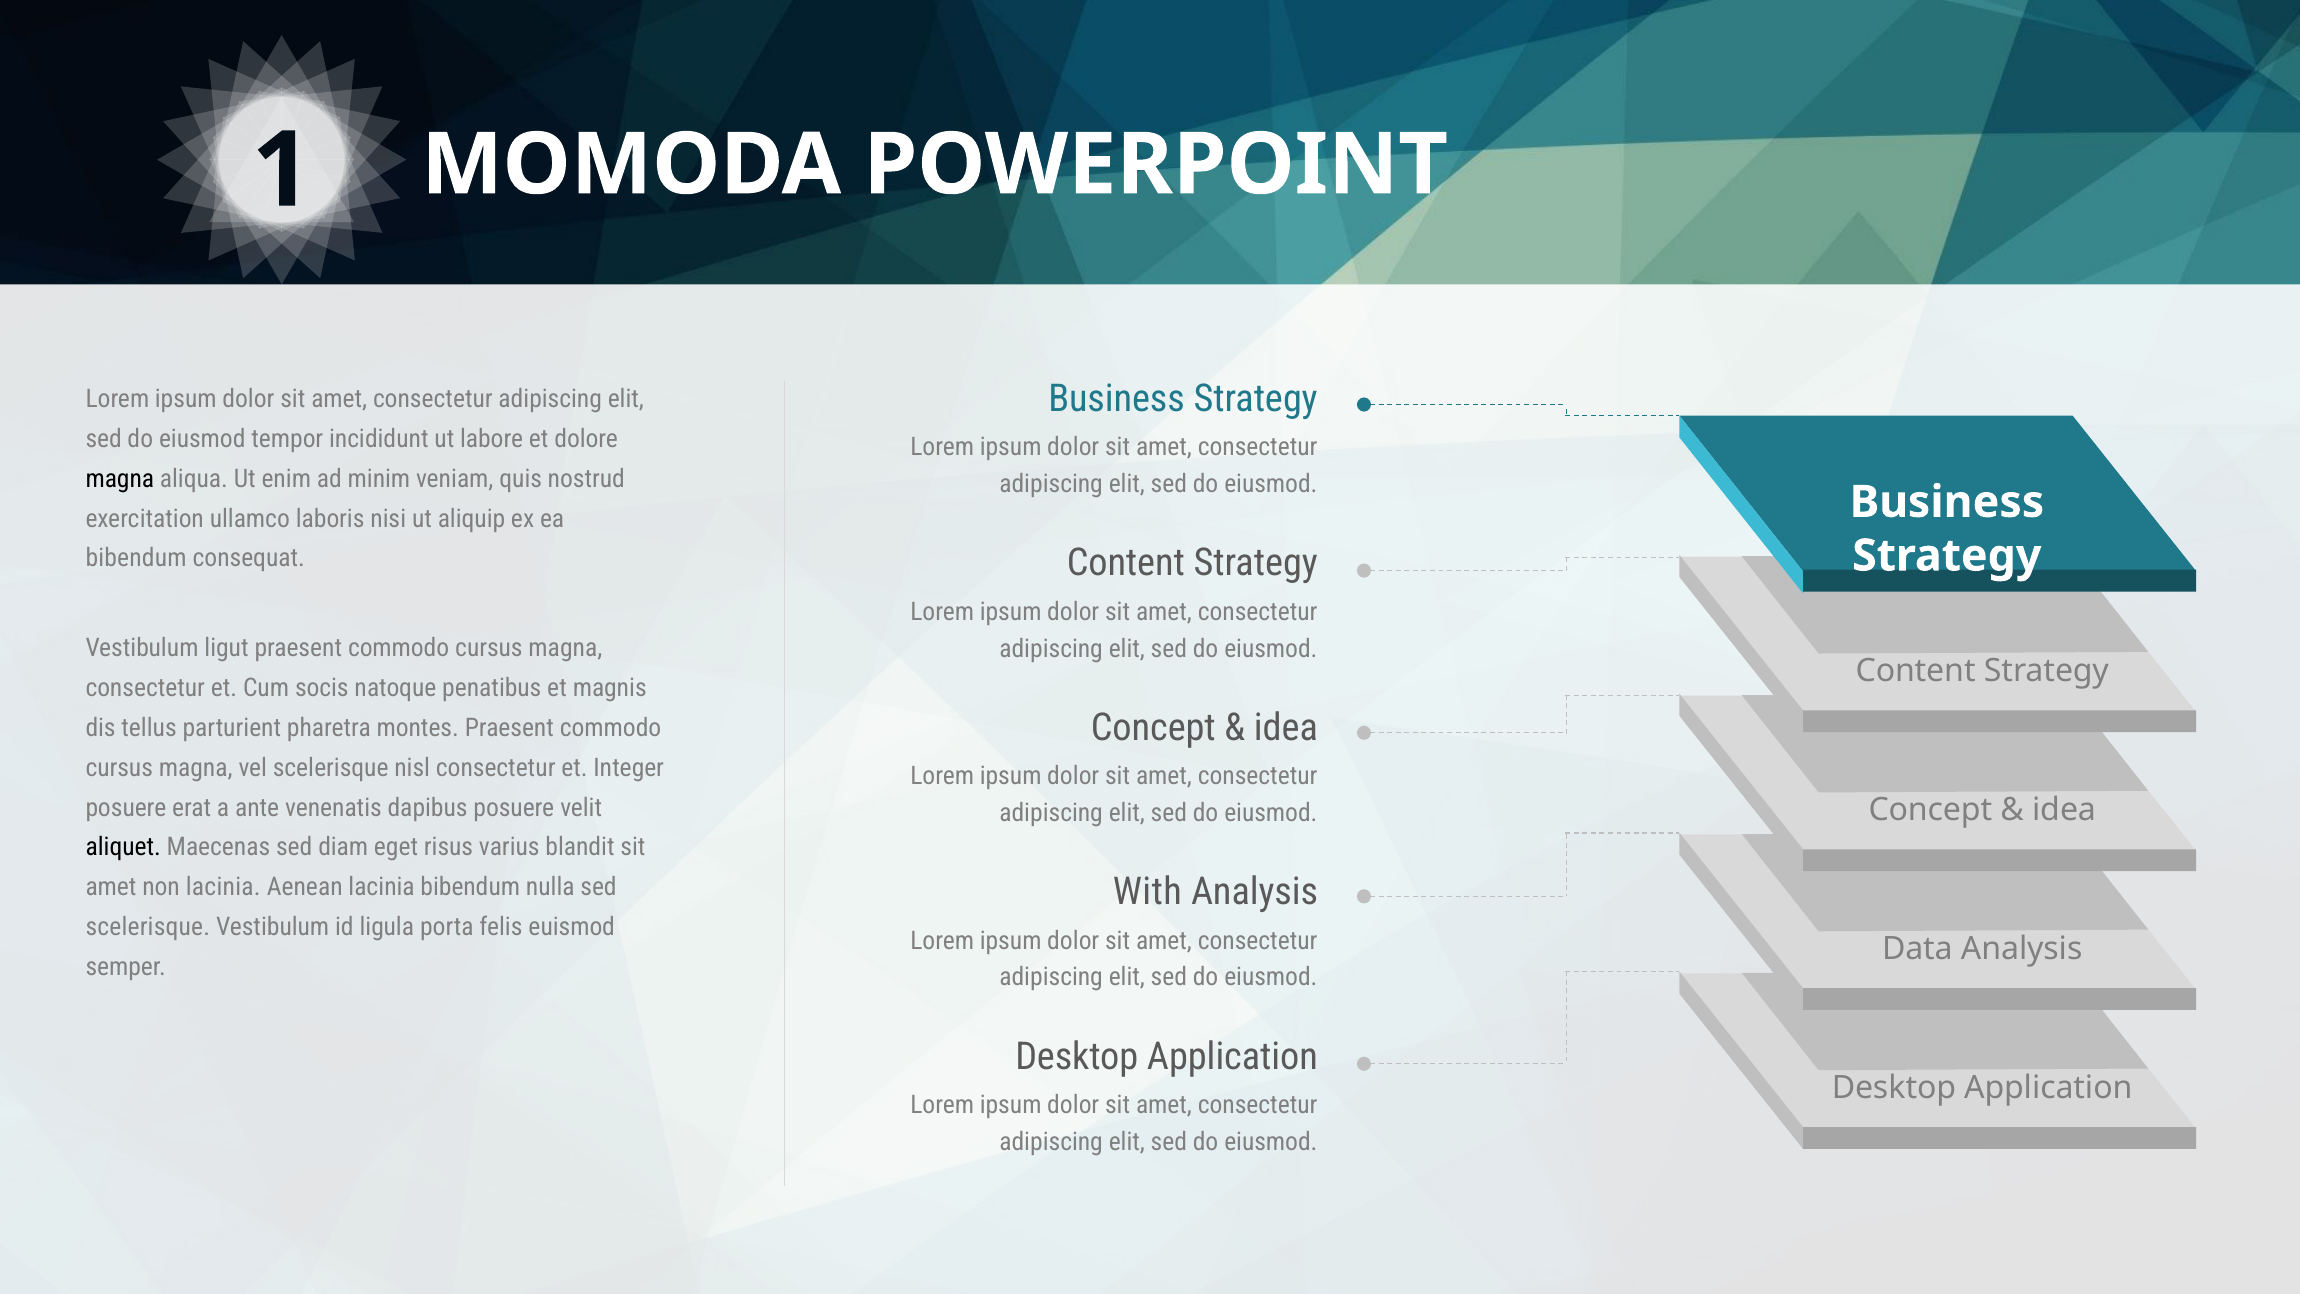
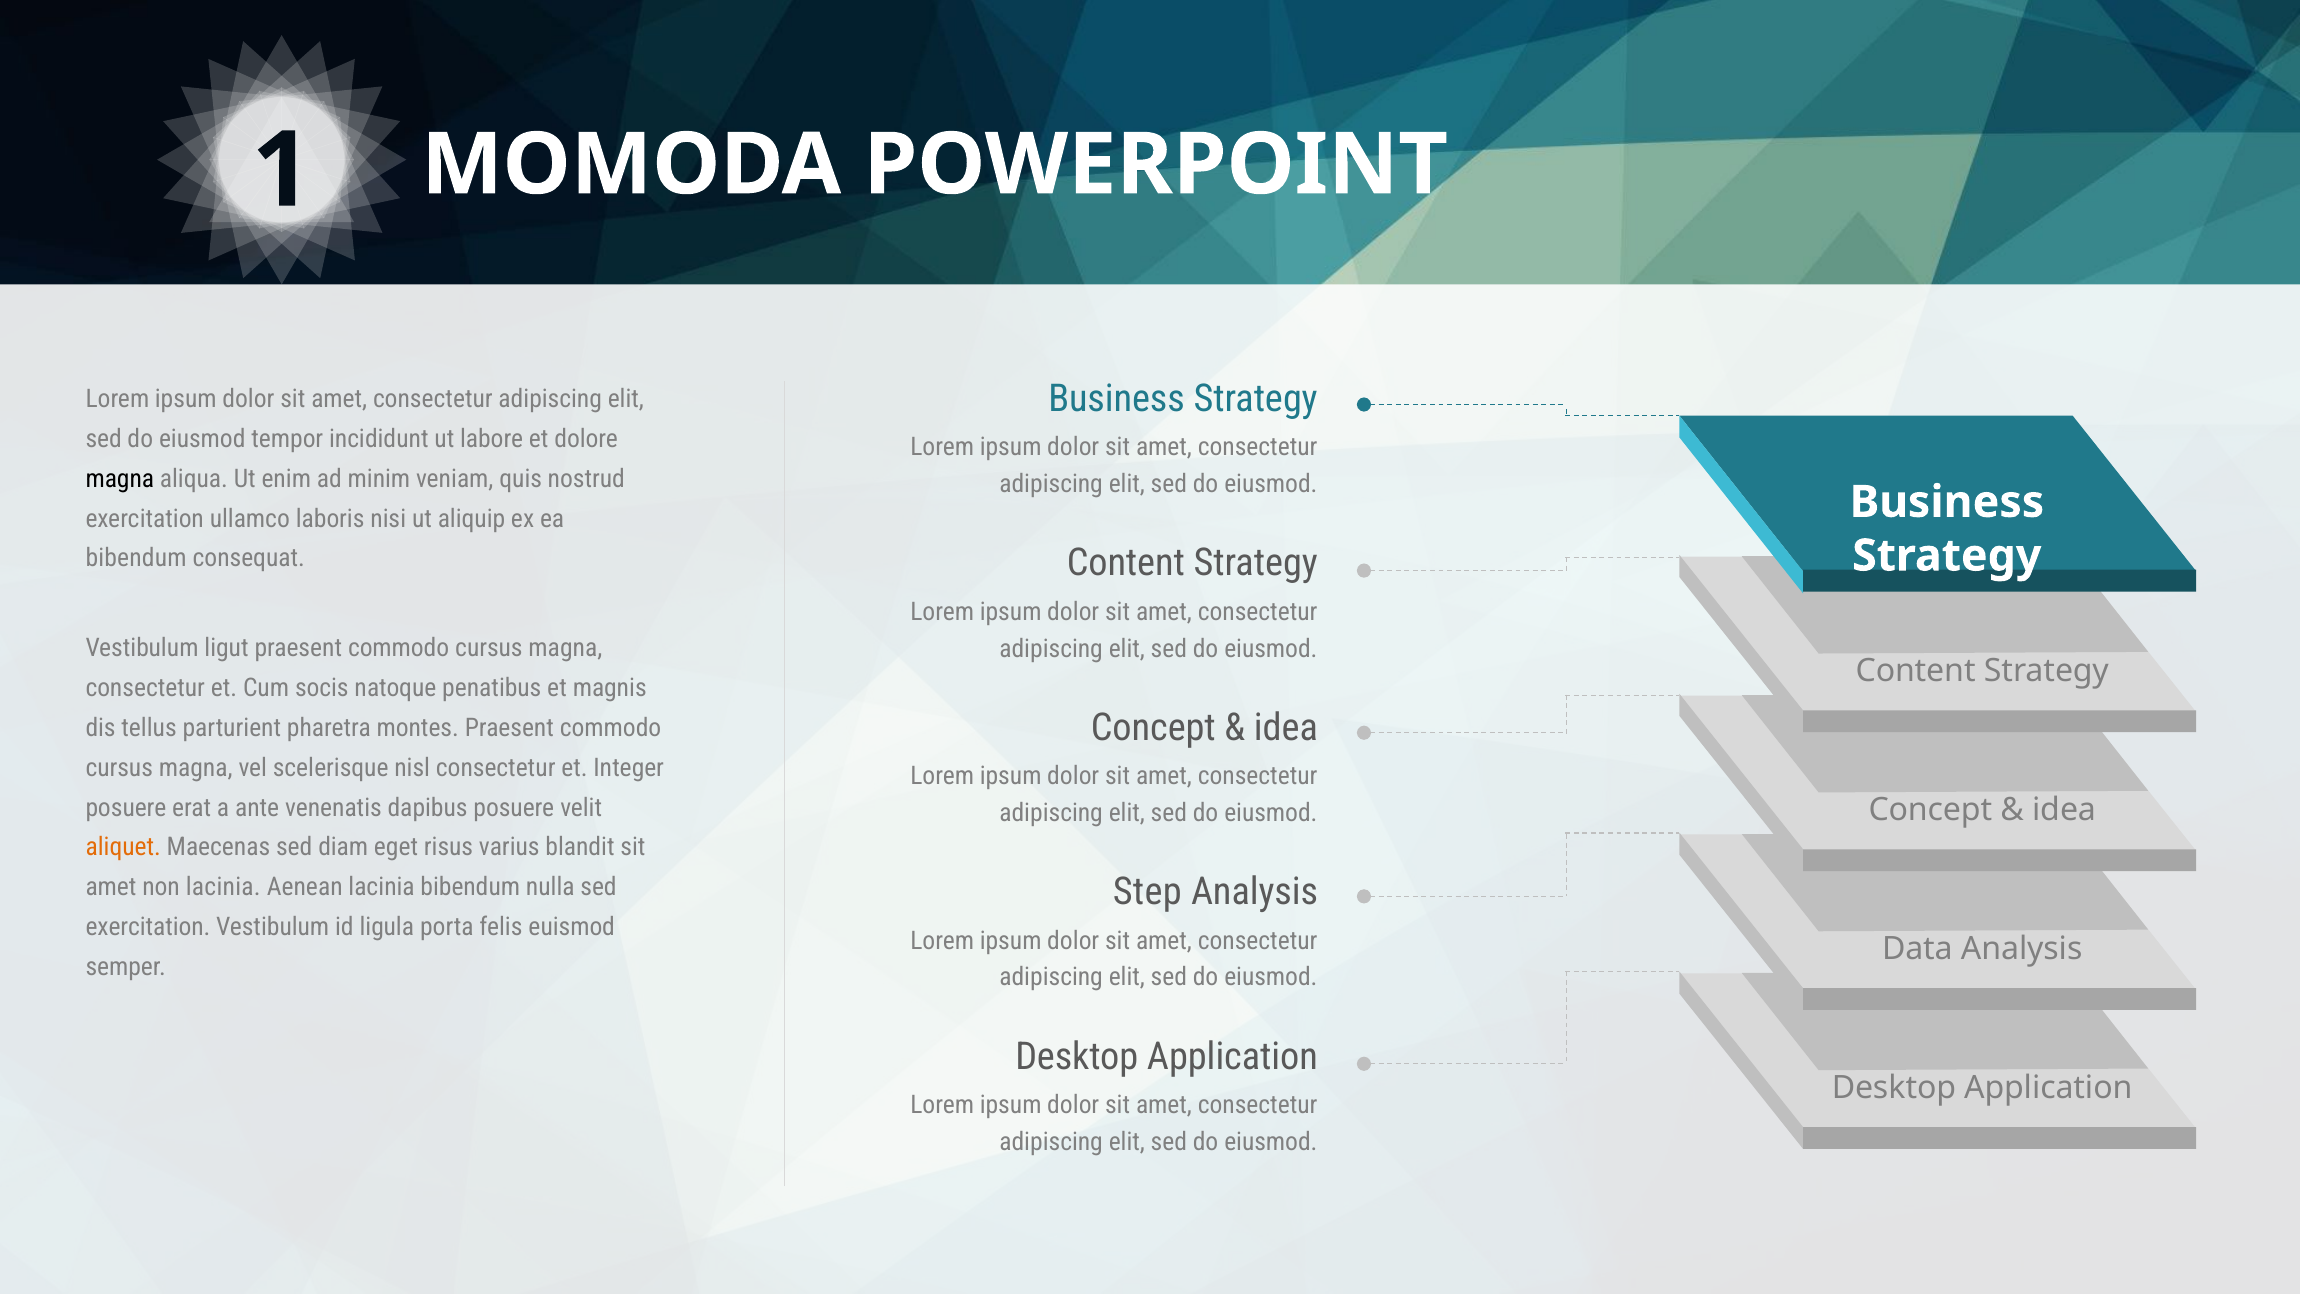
aliquet colour: black -> orange (123, 847)
With: With -> Step (1147, 892)
scelerisque: scelerisque -> exercitation (148, 927)
